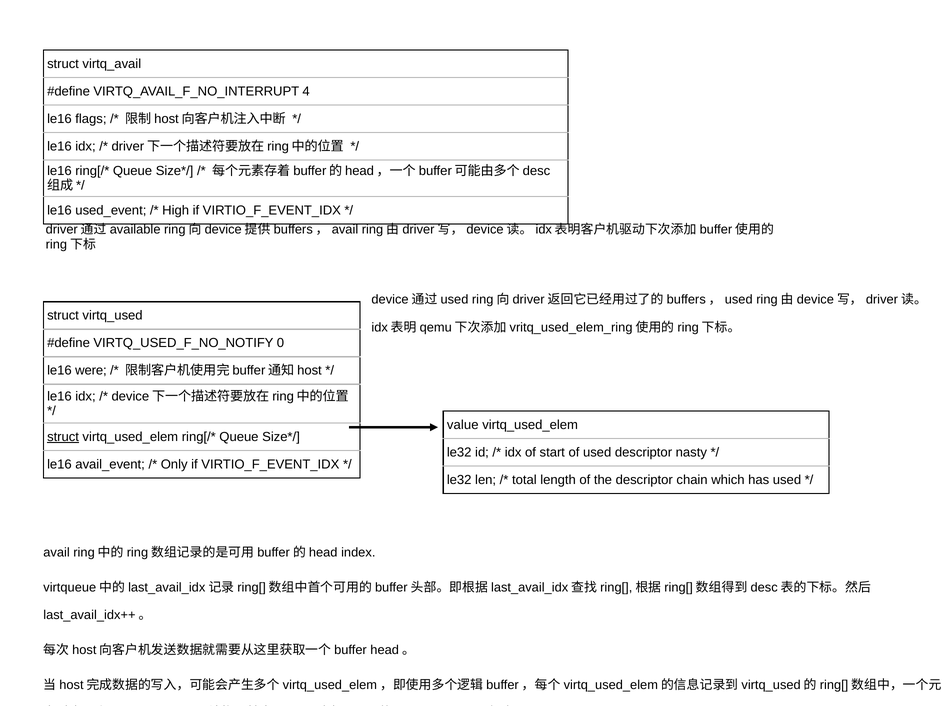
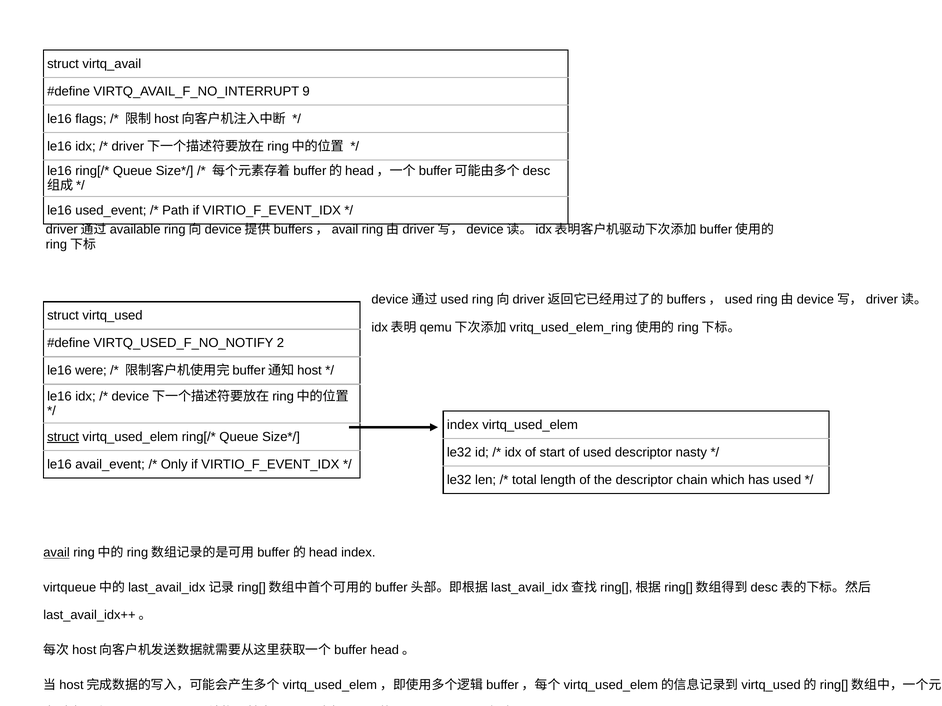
4: 4 -> 9 (306, 91)
High: High -> Path (176, 211)
0: 0 -> 2 (280, 343)
value: value -> index (463, 425)
avail underline: none -> present (57, 553)
